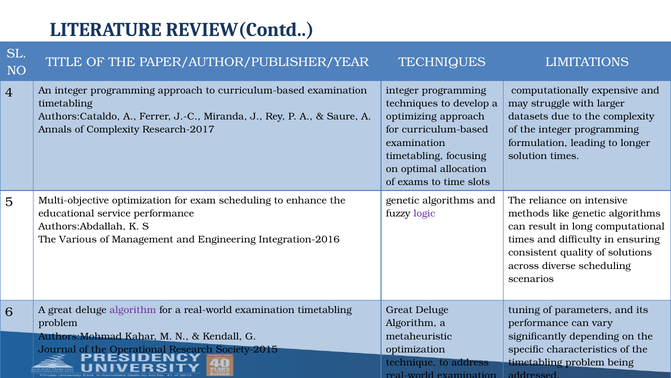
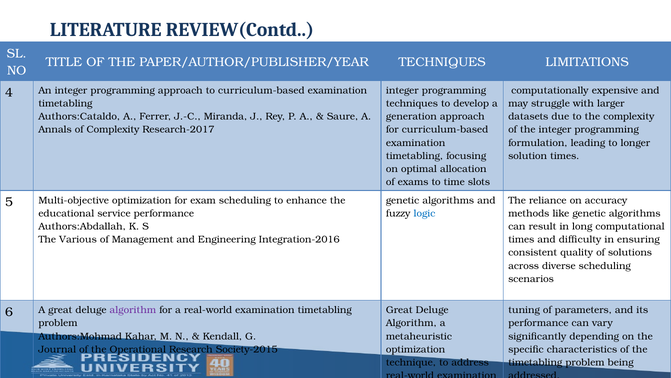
optimizing: optimizing -> generation (411, 116)
intensive: intensive -> accuracy (606, 200)
logic colour: purple -> blue (424, 213)
